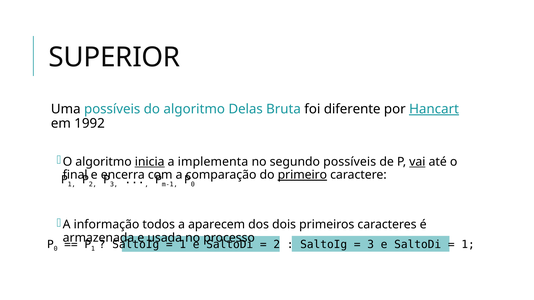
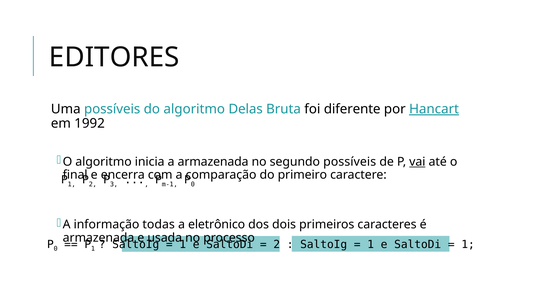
SUPERIOR: SUPERIOR -> EDITORES (114, 57)
inicia underline: present -> none (150, 162)
a implementa: implementa -> armazenada (213, 162)
primeiro underline: present -> none (302, 175)
todos: todos -> todas (159, 225)
aparecem: aparecem -> eletrônico (217, 225)
3: 3 -> 1 (371, 245)
